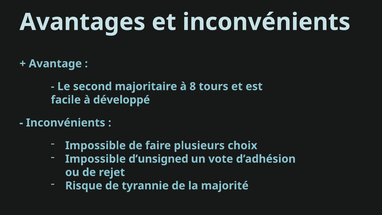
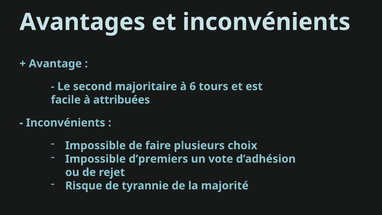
8: 8 -> 6 (193, 86)
développé: développé -> attribuées (122, 100)
d’unsigned: d’unsigned -> d’premiers (158, 159)
